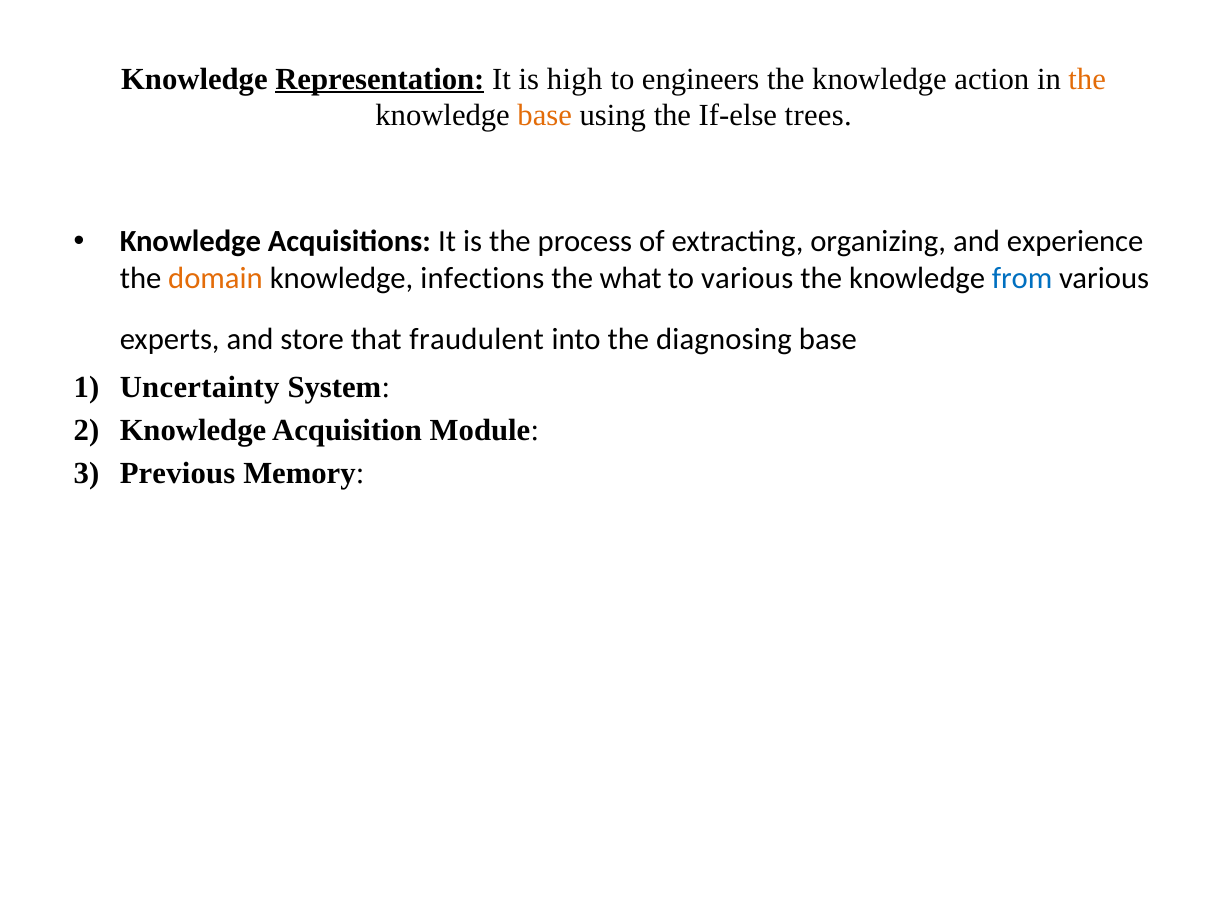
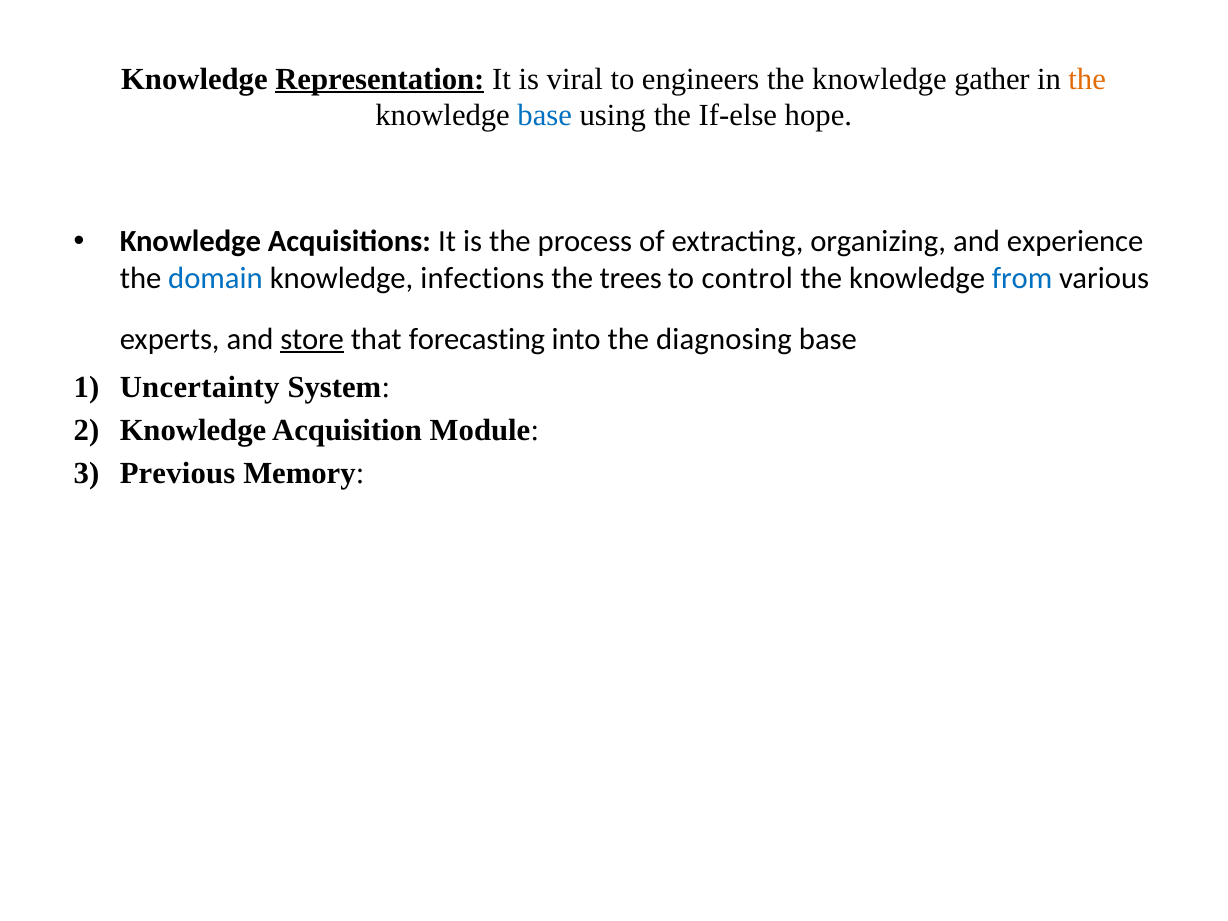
high: high -> viral (575, 79)
action: action -> gather (992, 79)
base colour: orange -> blue (545, 116)
trees: trees -> hope (818, 116)
domain colour: orange -> blue (216, 278)
what: what -> trees (631, 278)
to various: various -> control (747, 278)
store underline: none -> present (312, 339)
fraudulent: fraudulent -> forecasting (477, 339)
